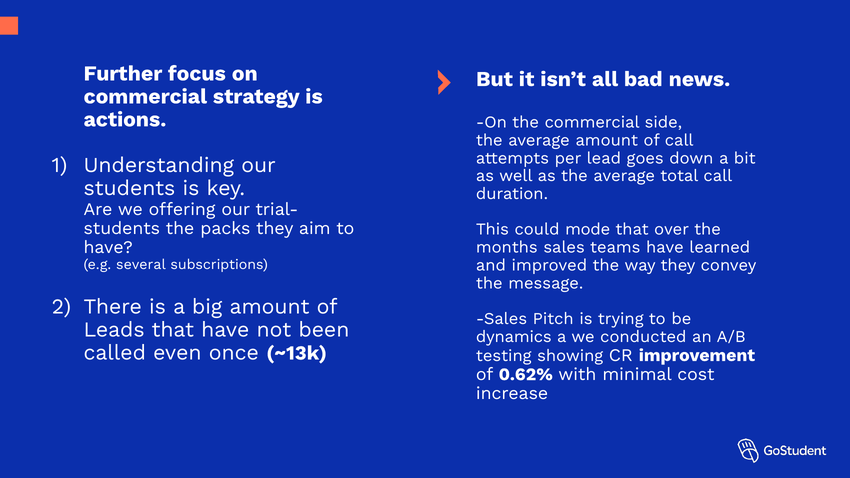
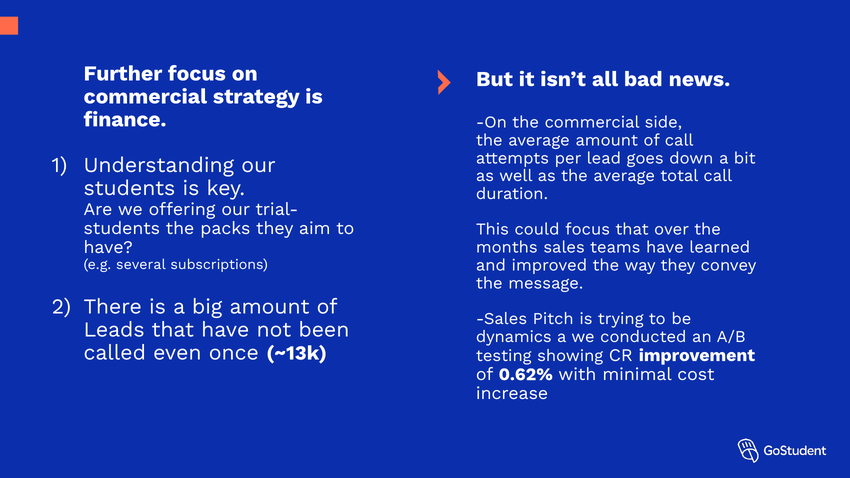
actions: actions -> finance (125, 119)
could mode: mode -> focus (588, 230)
